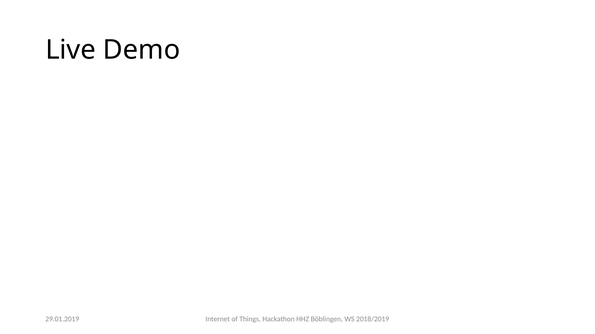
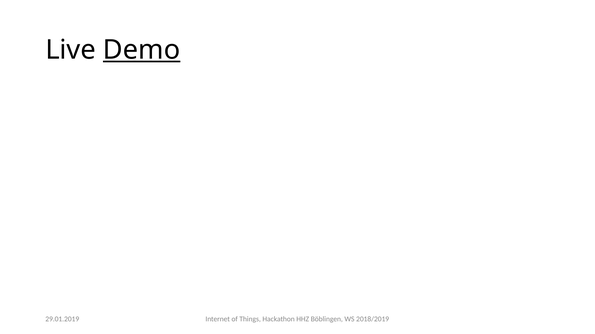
Demo underline: none -> present (142, 50)
